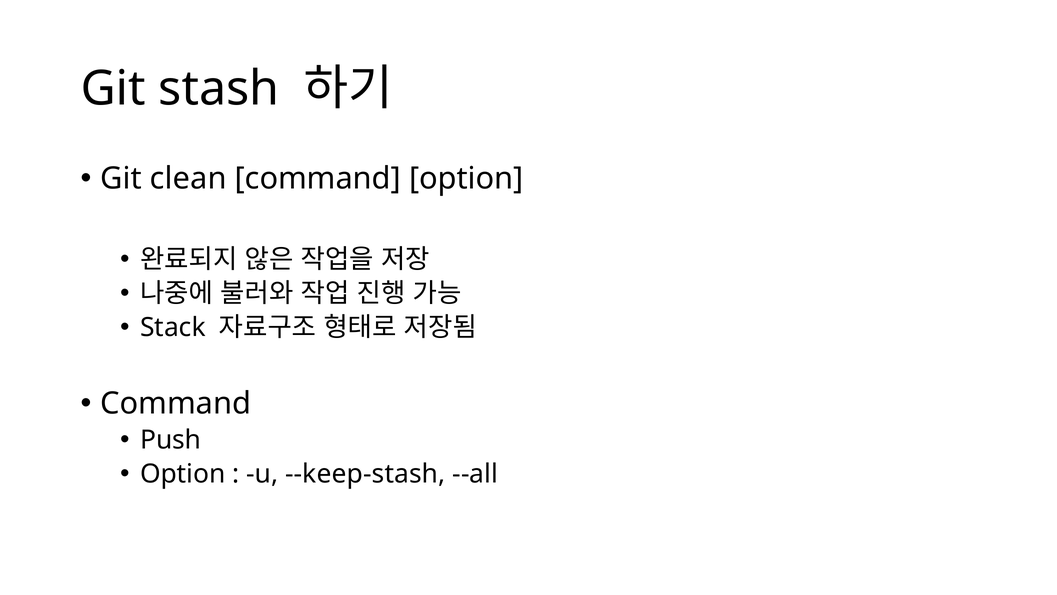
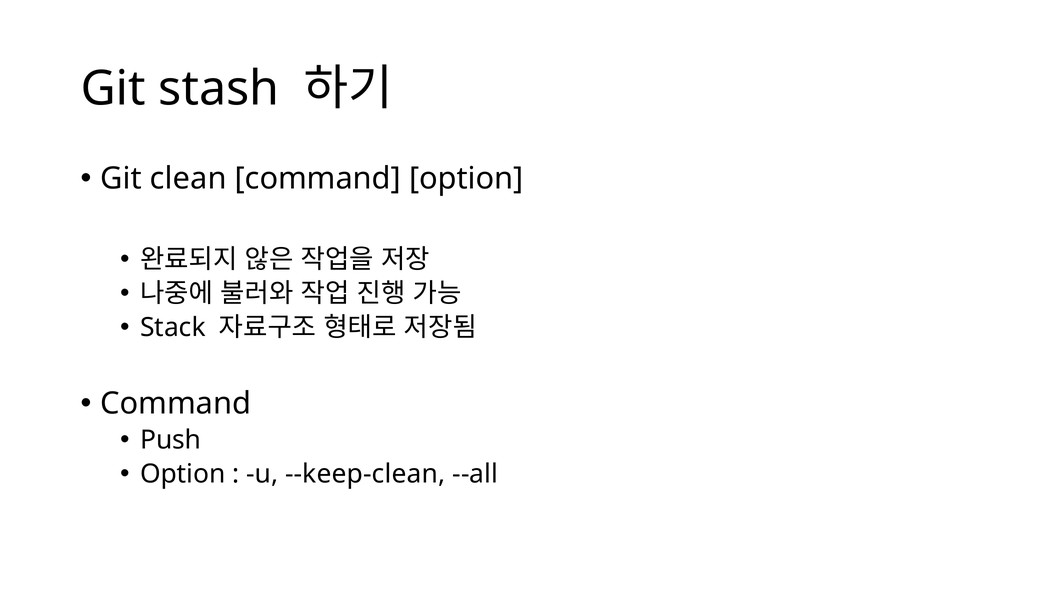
--keep-stash: --keep-stash -> --keep-clean (365, 474)
